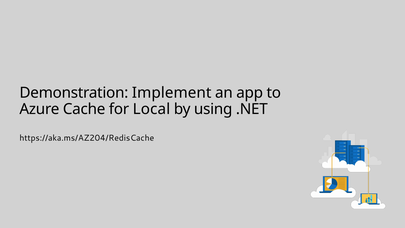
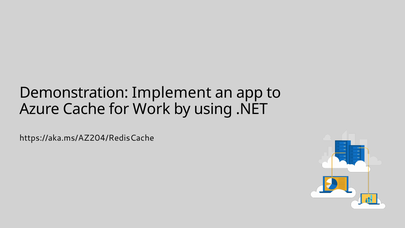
Local: Local -> Work (152, 109)
